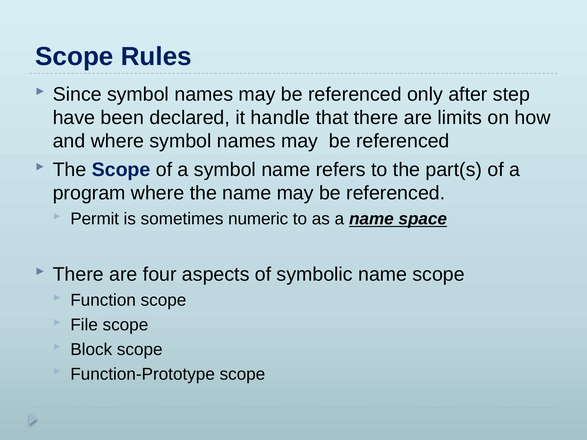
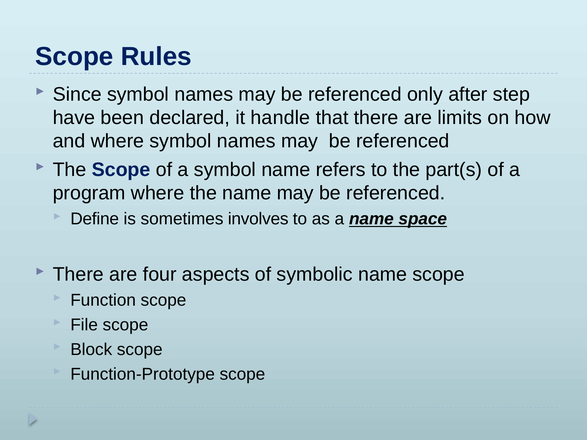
Permit: Permit -> Define (95, 219)
numeric: numeric -> involves (258, 219)
